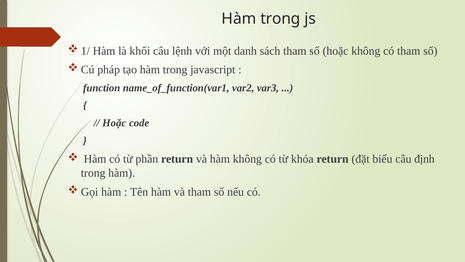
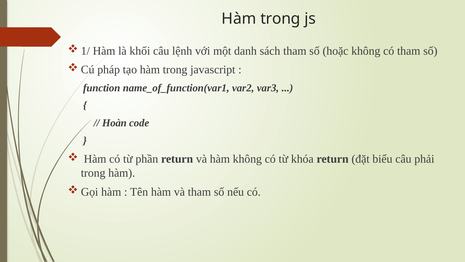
Hoặc: Hoặc -> Hoàn (114, 123)
định: định -> phải (424, 159)
